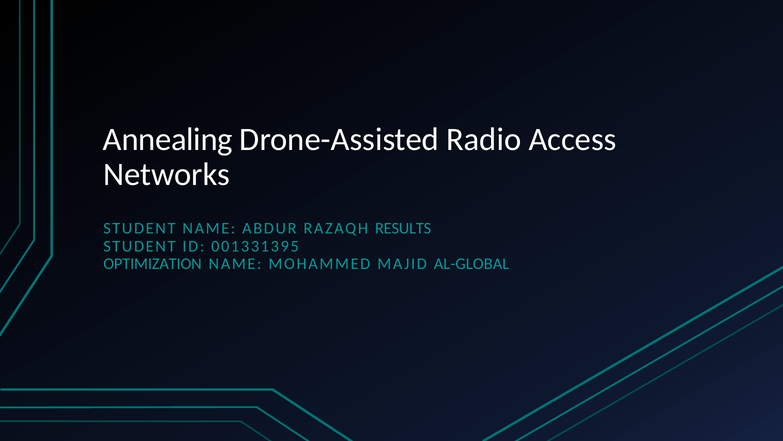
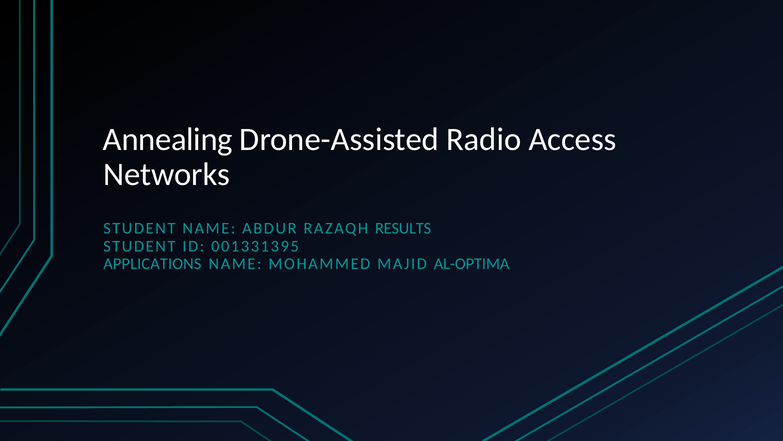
OPTIMIZATION: OPTIMIZATION -> APPLICATIONS (152, 264)
AL-GLOBAL: AL-GLOBAL -> AL-OPTIMA (472, 264)
